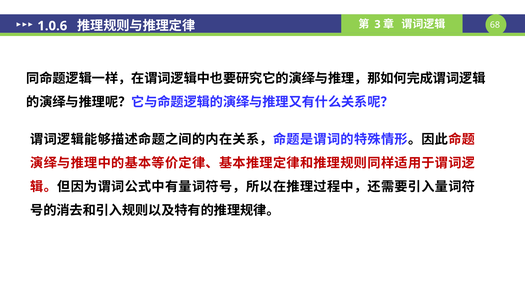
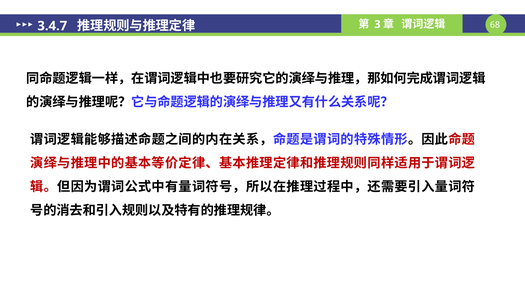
1.0.6: 1.0.6 -> 3.4.7 (52, 26)
